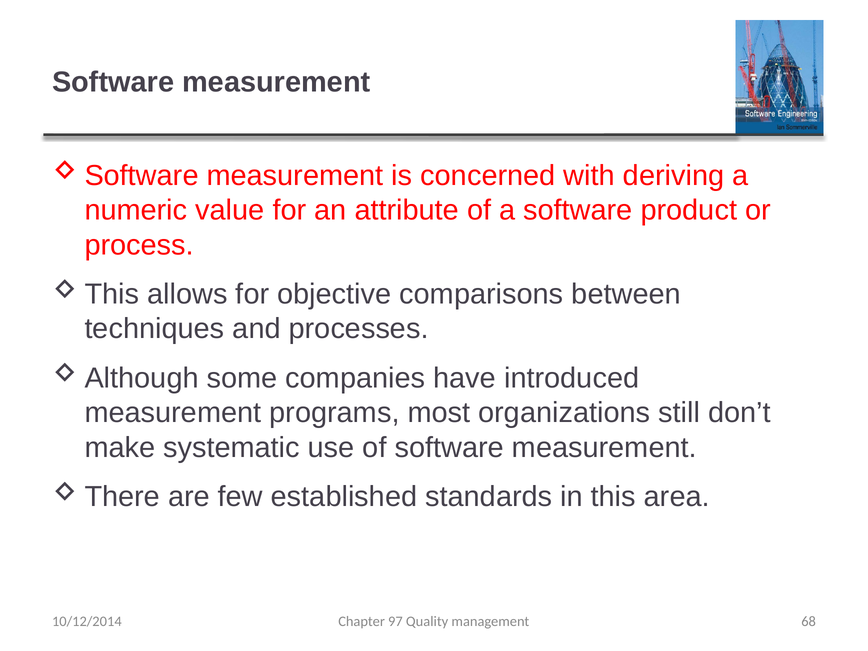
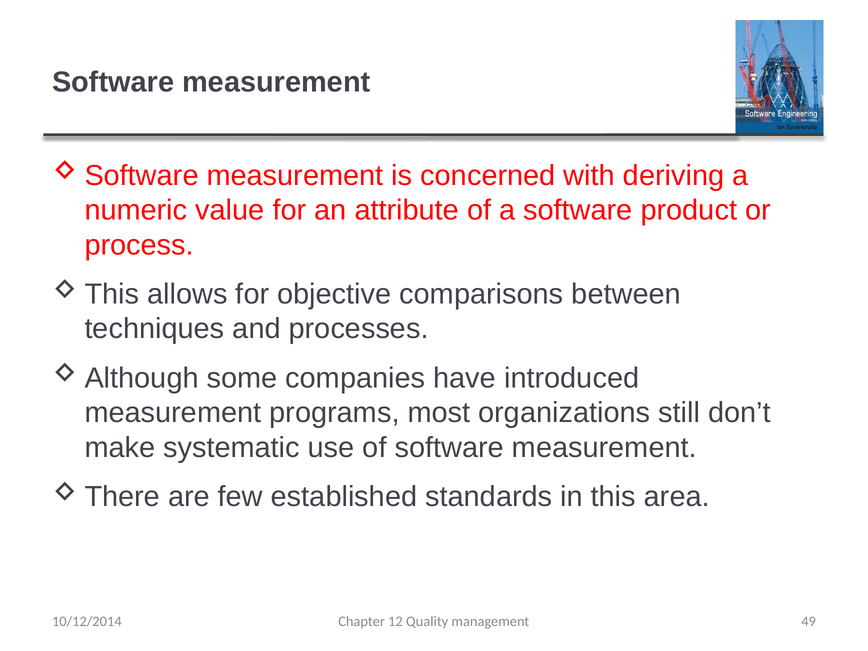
97: 97 -> 12 (395, 622)
68: 68 -> 49 (809, 622)
